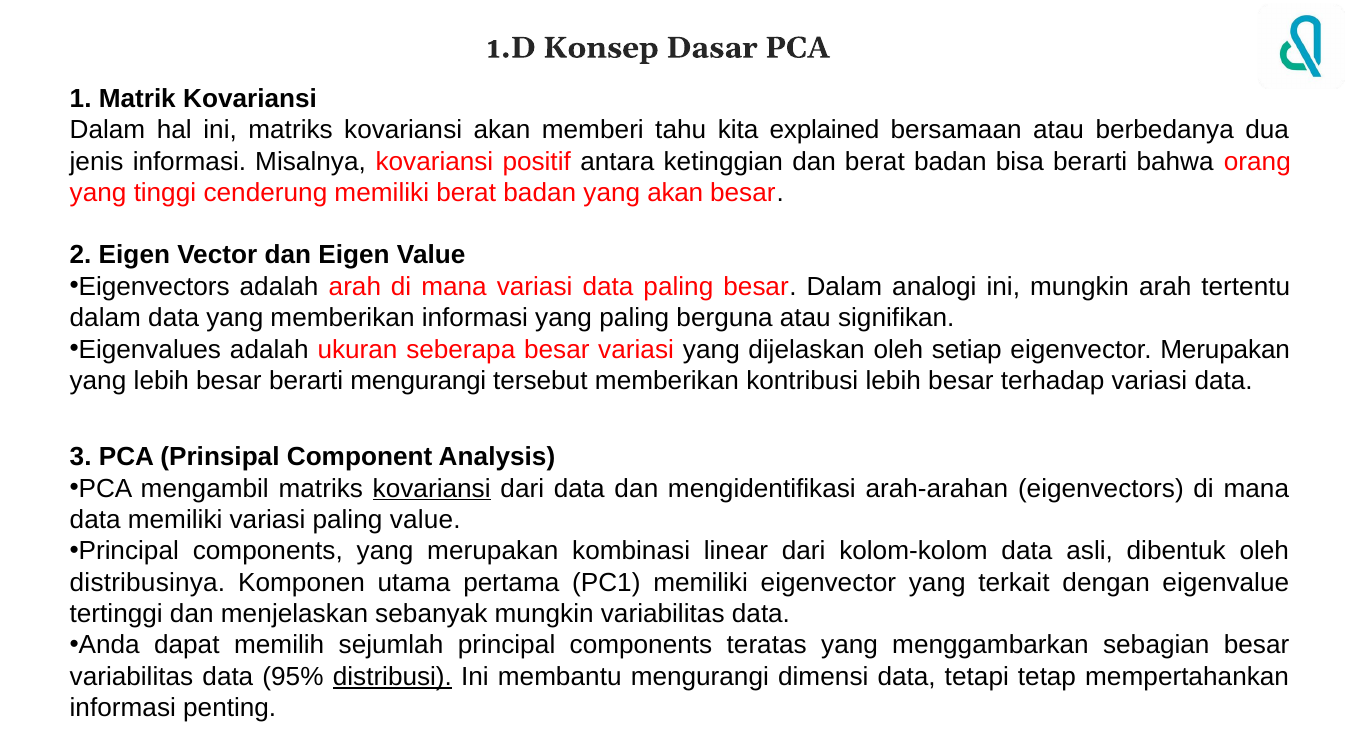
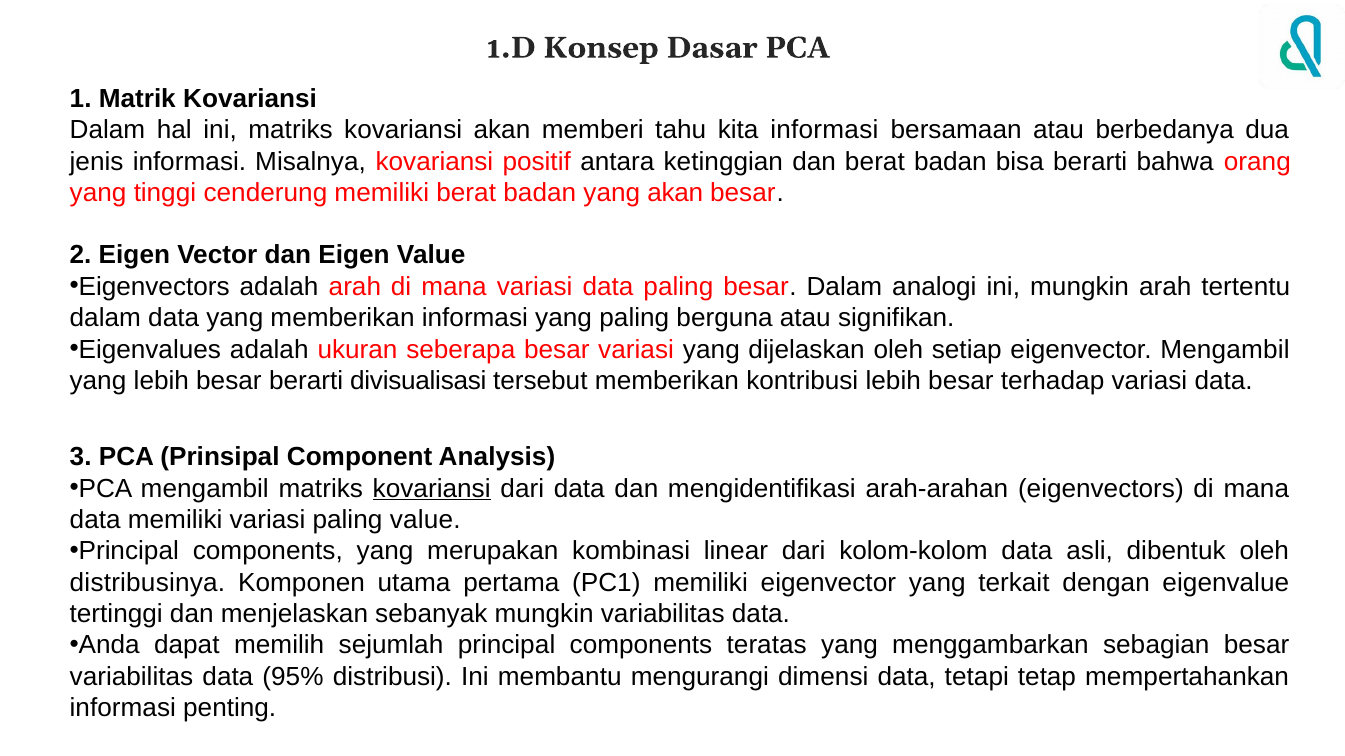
kita explained: explained -> informasi (824, 130)
eigenvector Merupakan: Merupakan -> Mengambil (1225, 350)
berarti mengurangi: mengurangi -> divisualisasi (418, 381)
distribusi underline: present -> none (392, 677)
